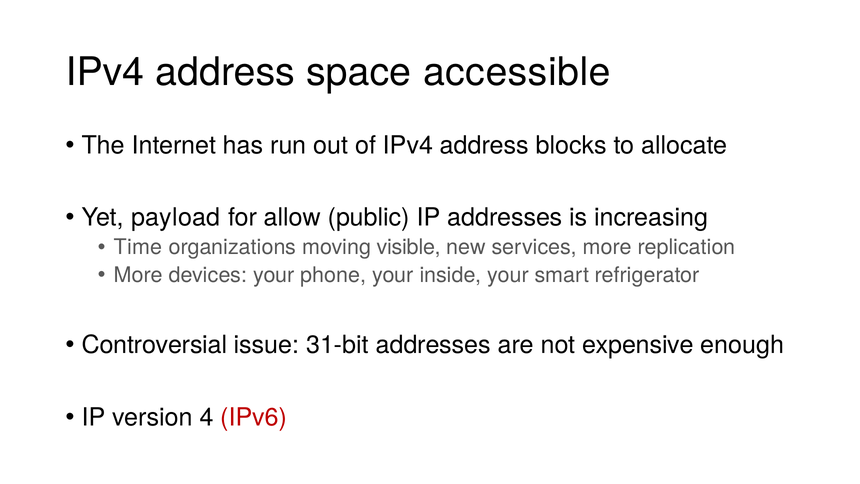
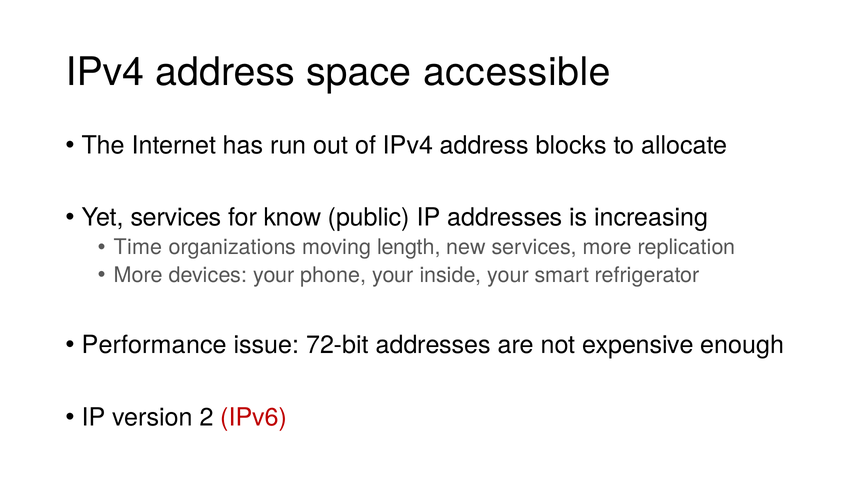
Yet payload: payload -> services (176, 218)
allow: allow -> know (292, 218)
visible: visible -> length (409, 247)
Controversial: Controversial -> Performance (154, 345)
31-bit: 31-bit -> 72-bit (337, 345)
4: 4 -> 2 (206, 417)
